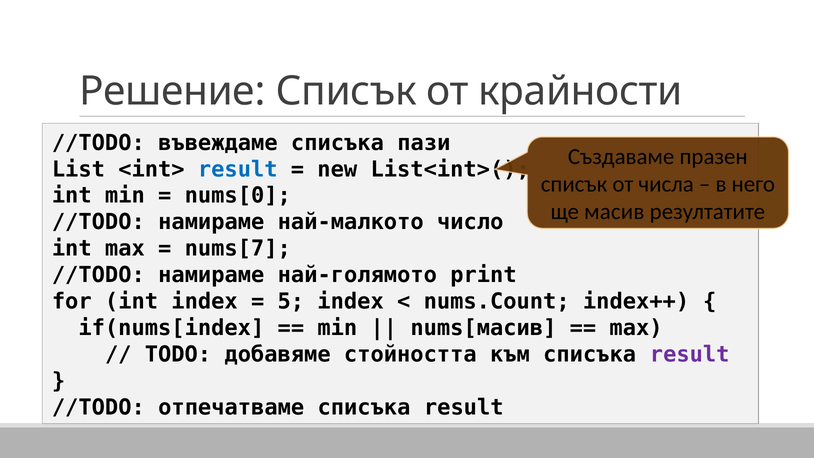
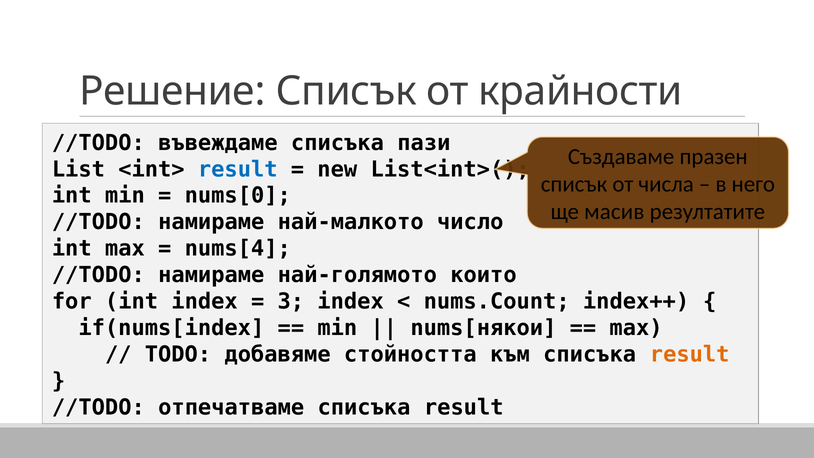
nums[7: nums[7 -> nums[4 (238, 249)
print: print -> които (483, 275)
5: 5 -> 3 (291, 301)
nums[масив: nums[масив -> nums[някои (483, 328)
result colour: purple -> orange (690, 354)
